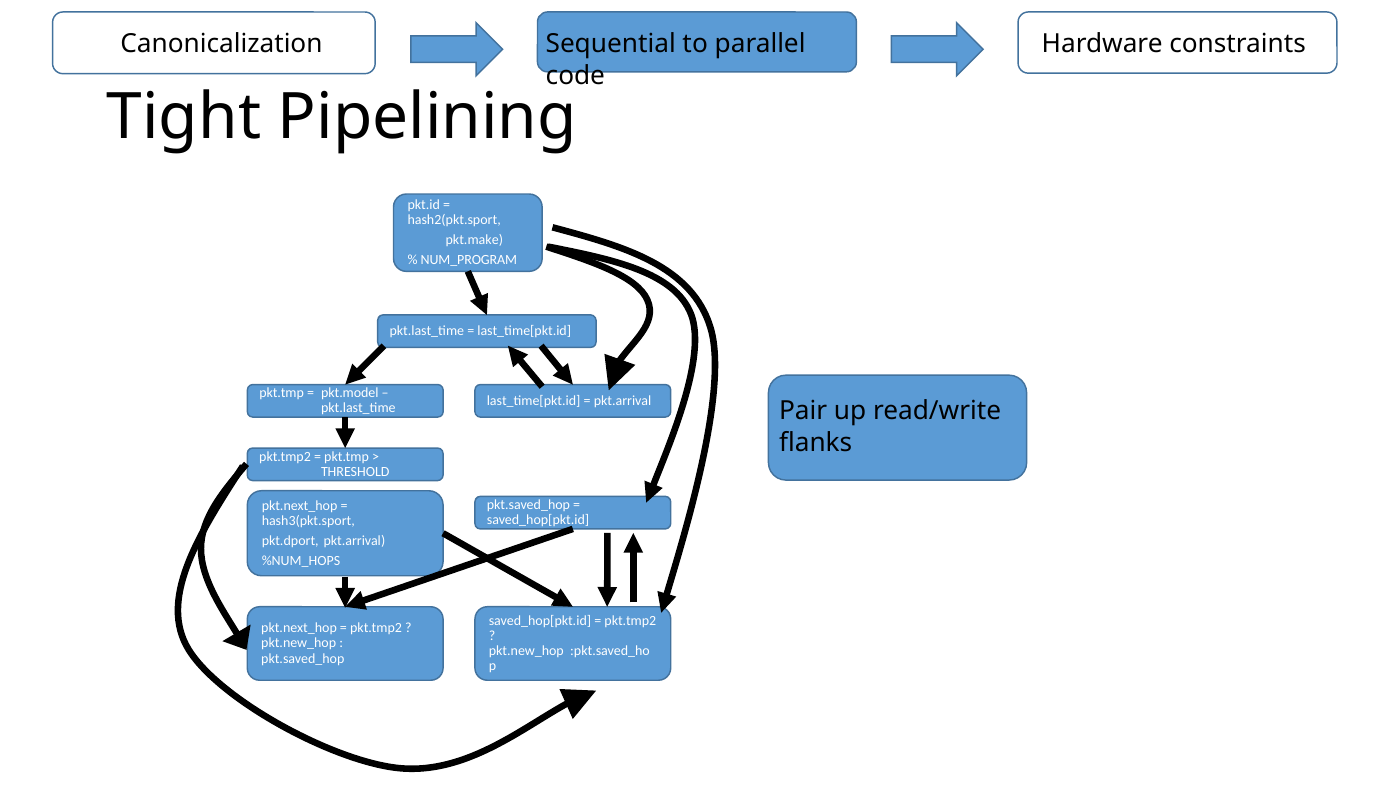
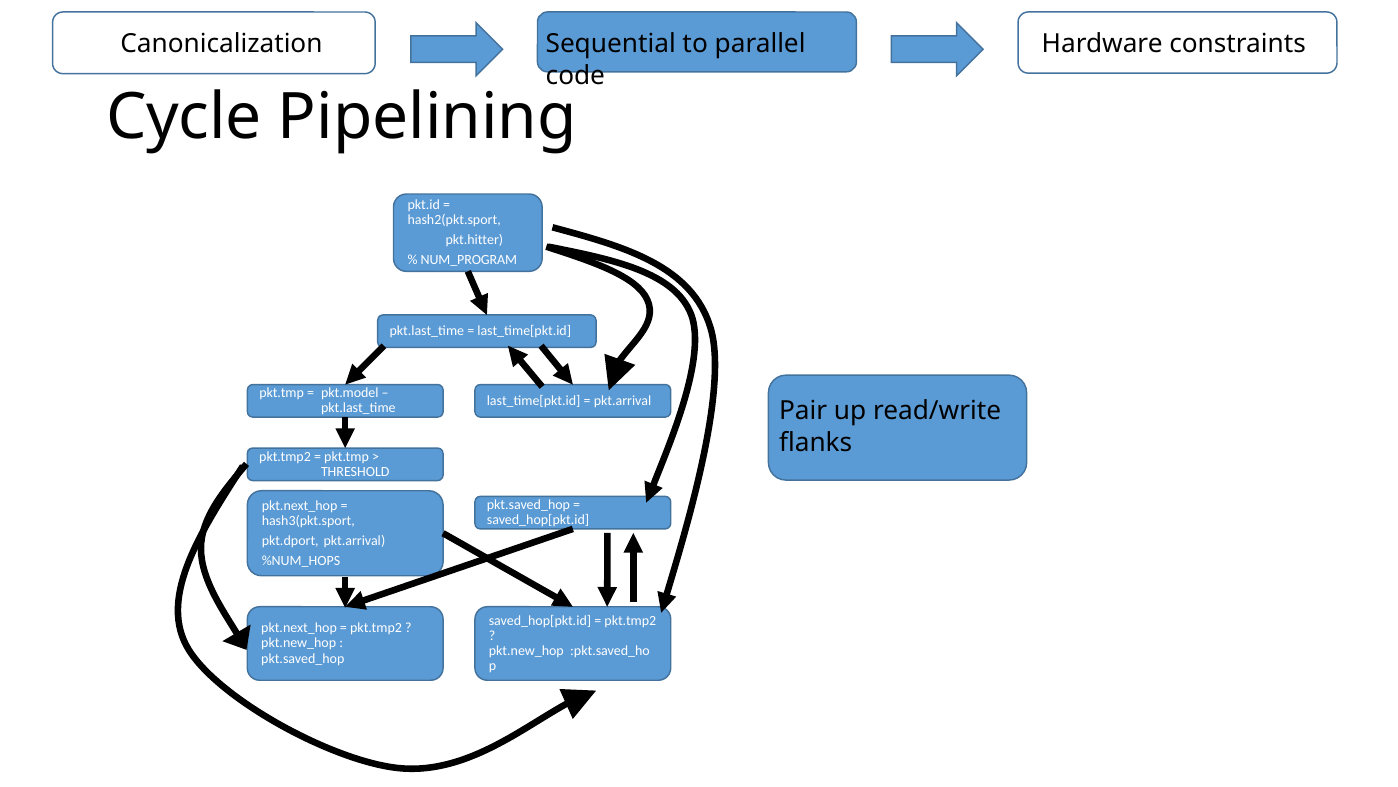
Tight: Tight -> Cycle (184, 117)
pkt.make: pkt.make -> pkt.hitter (474, 240)
